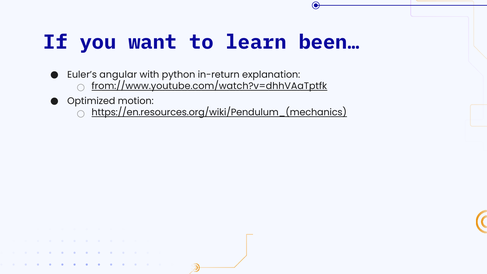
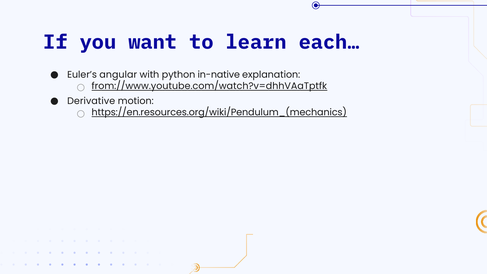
been…: been… -> each… (329, 42)
in-return: in-return -> in-native (219, 75)
Optimized: Optimized -> Derivative (91, 101)
